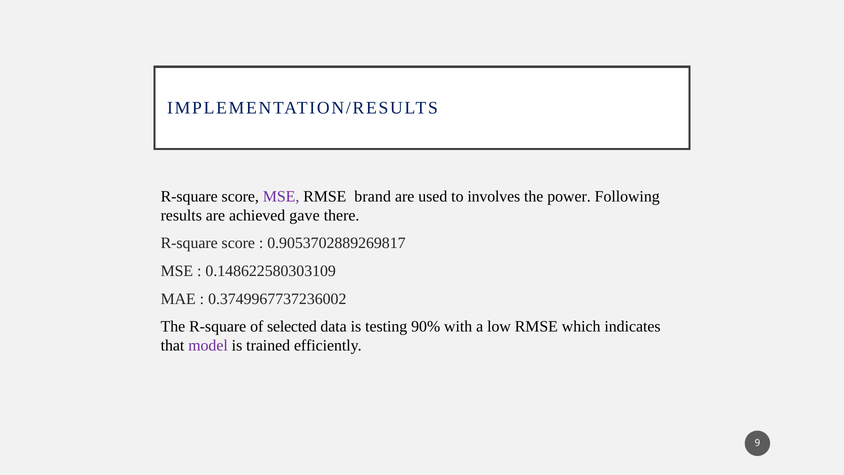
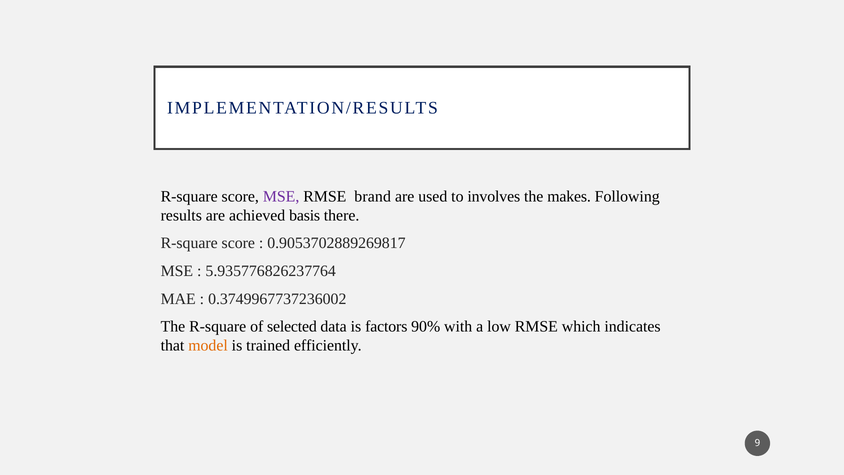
power: power -> makes (569, 196)
gave: gave -> basis (305, 215)
0.148622580303109: 0.148622580303109 -> 5.935776826237764 (271, 271)
testing: testing -> factors (386, 326)
model colour: purple -> orange (208, 345)
